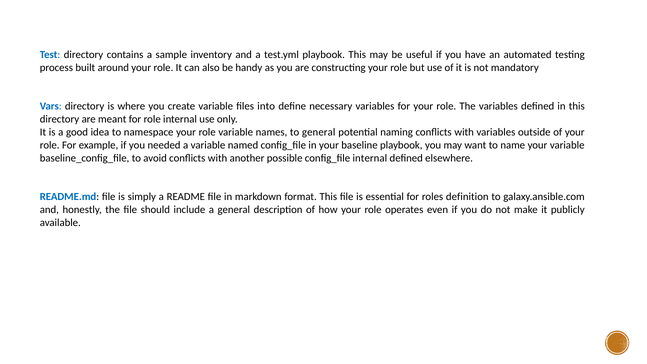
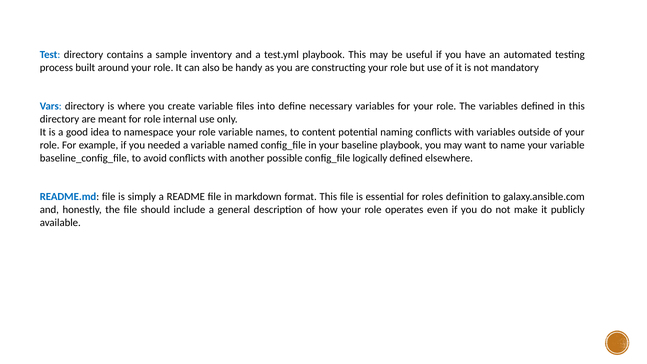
to general: general -> content (319, 132)
config_file internal: internal -> logically (370, 158)
